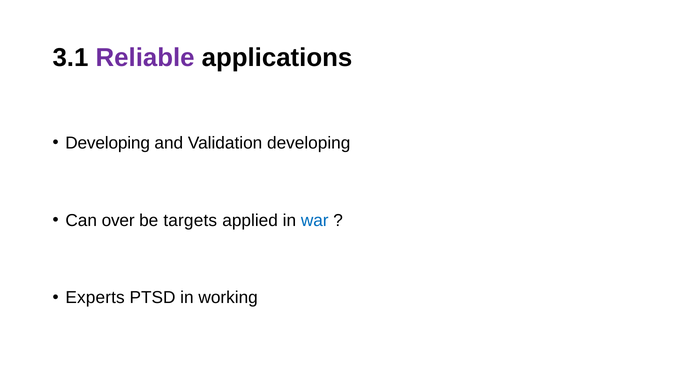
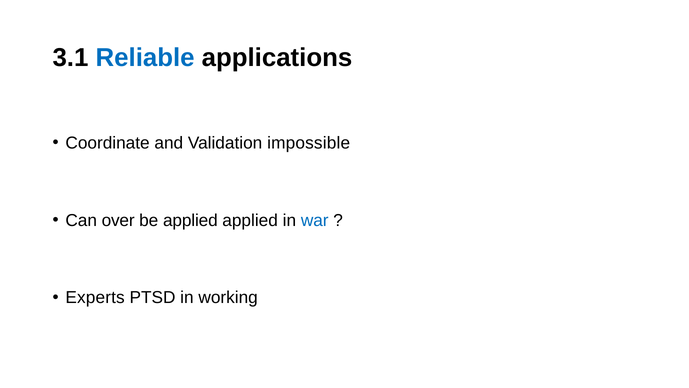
Reliable colour: purple -> blue (145, 58)
Developing: Developing -> Coordinate (108, 143)
Validation developing: developing -> impossible (309, 143)
be targets: targets -> applied (190, 220)
